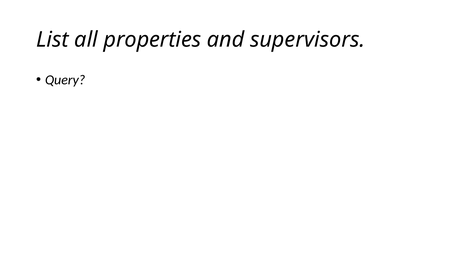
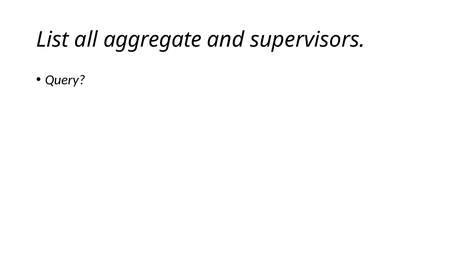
properties: properties -> aggregate (152, 40)
